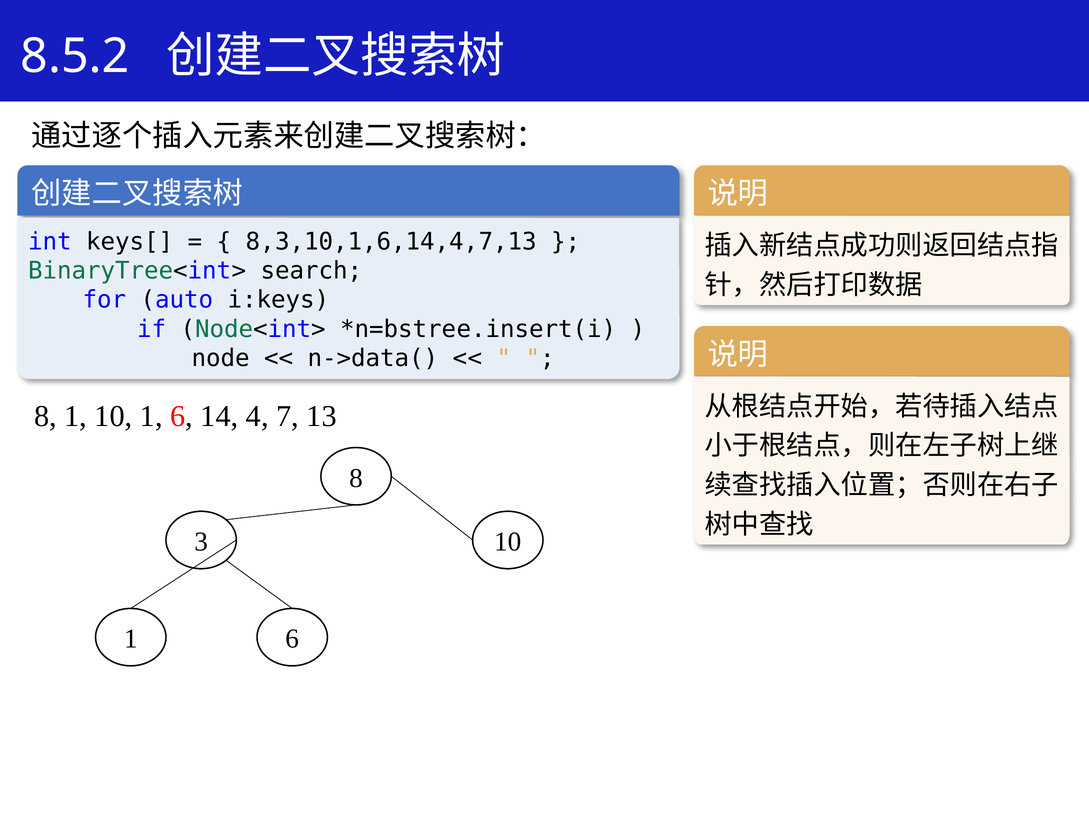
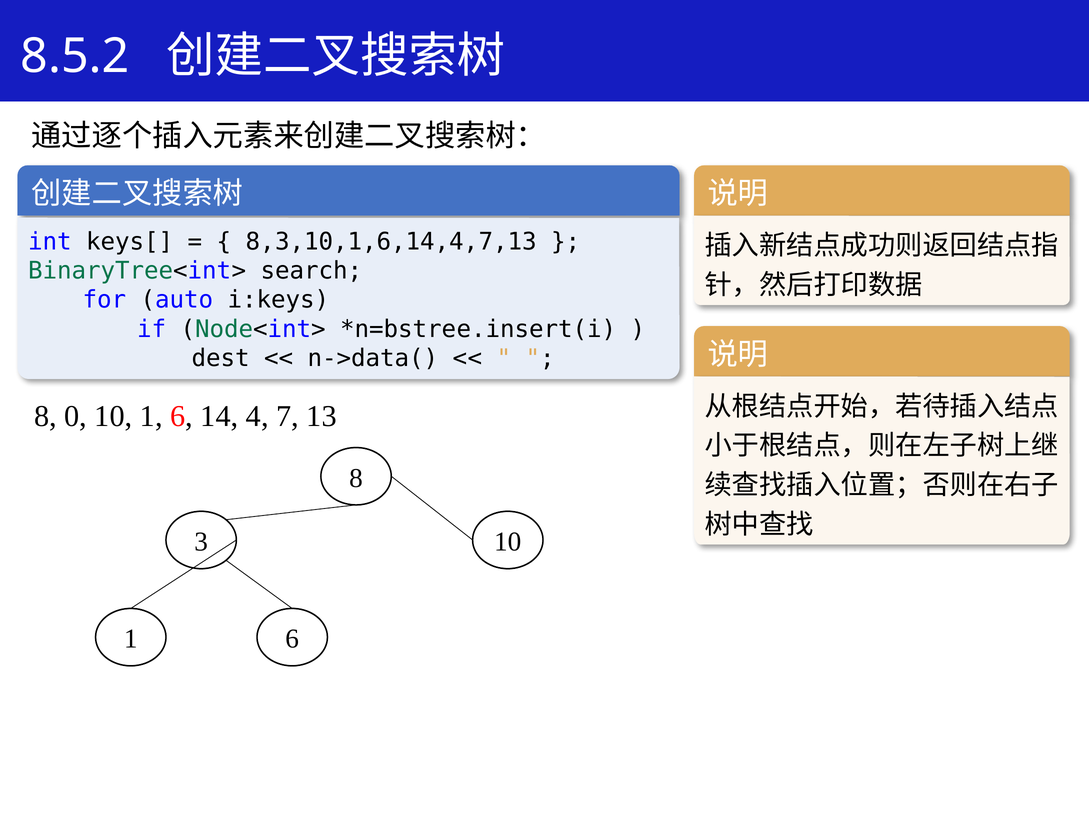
node: node -> dest (221, 358)
8 1: 1 -> 0 (76, 416)
